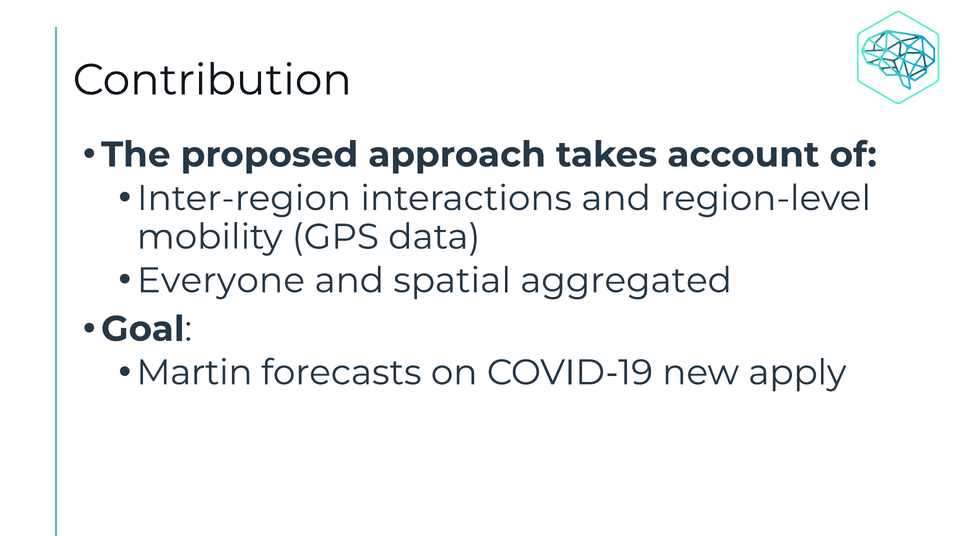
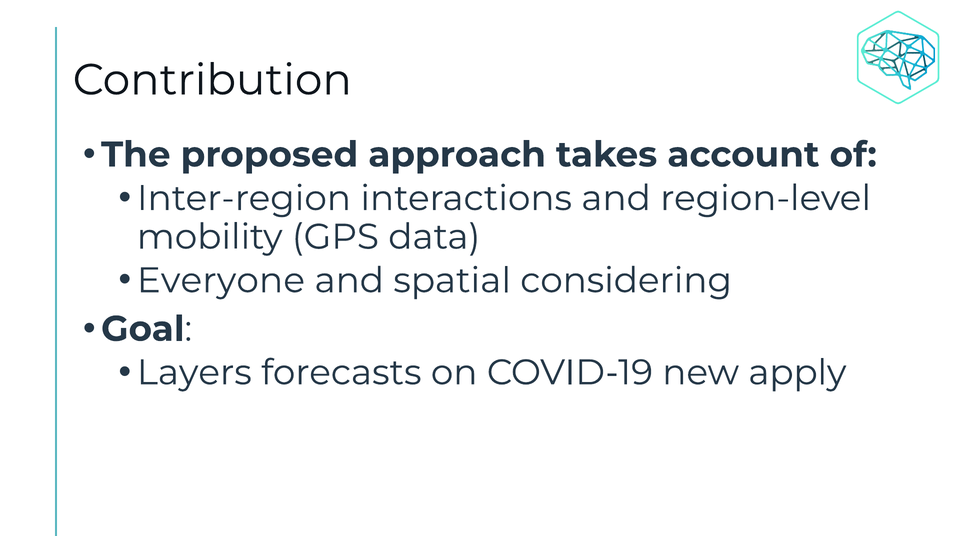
aggregated: aggregated -> considering (626, 281)
Martin: Martin -> Layers (194, 373)
